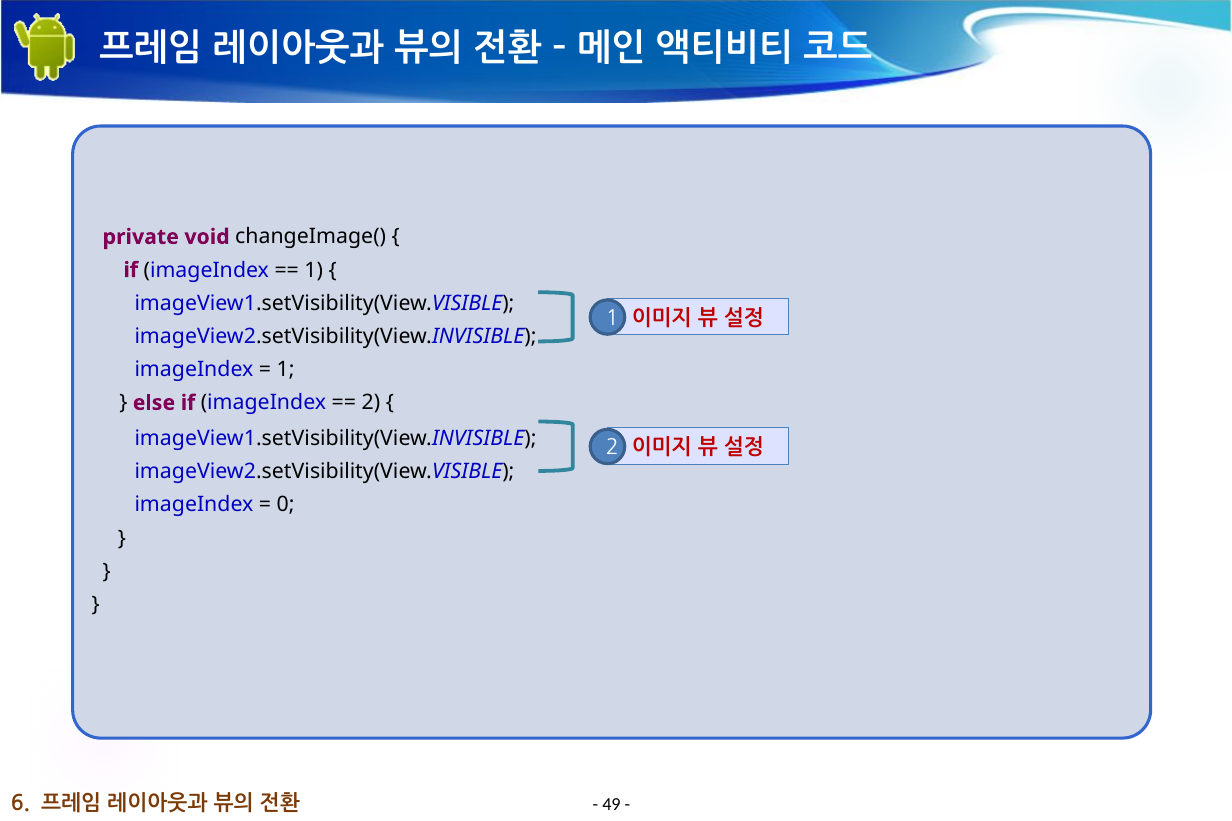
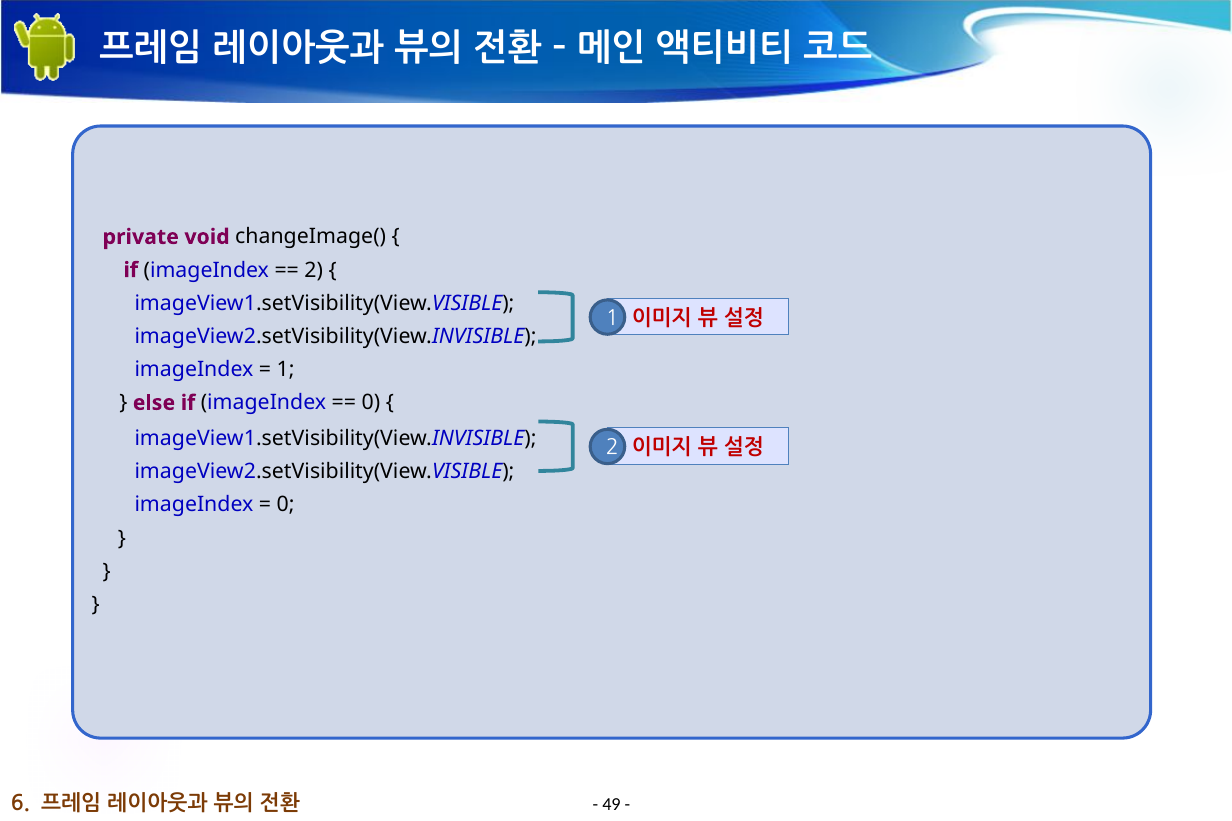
1: 1 -> 2 (314, 270)
2: 2 -> 0 (371, 403)
